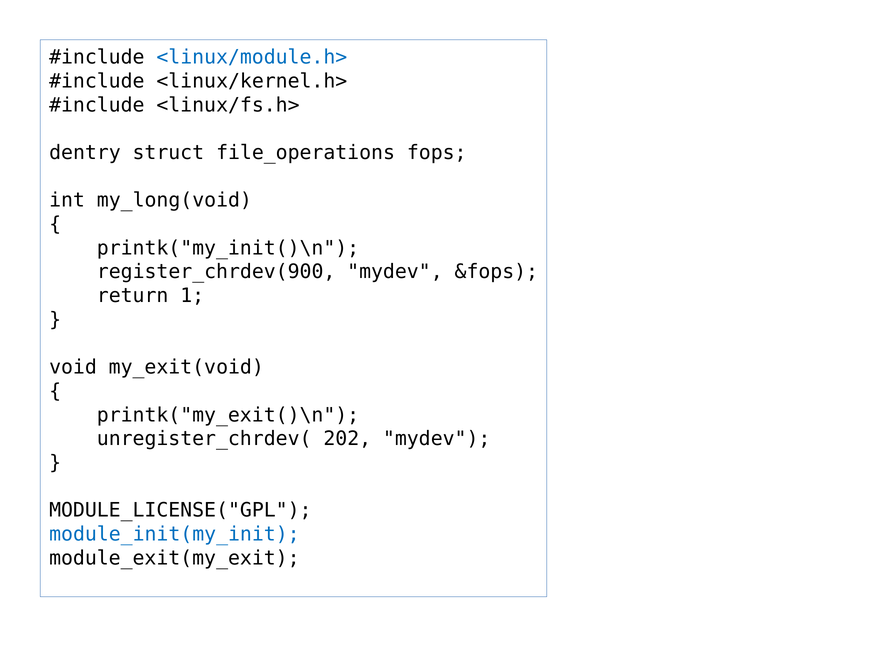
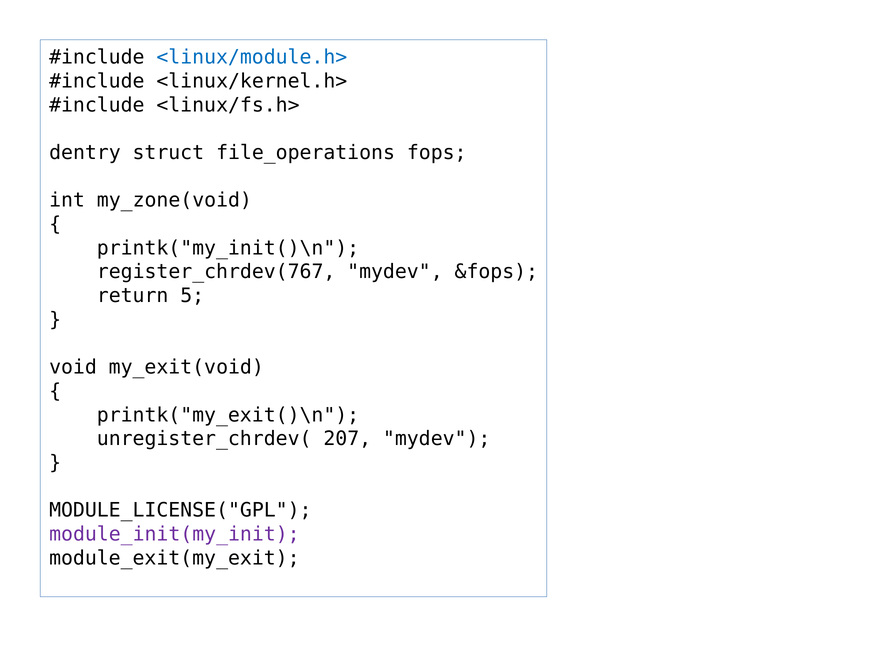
my_long(void: my_long(void -> my_zone(void (174, 200)
register_chrdev(900: register_chrdev(900 -> register_chrdev(767 (216, 272)
1: 1 -> 5 (192, 296)
202: 202 -> 207 (347, 439)
module_init(my_init colour: blue -> purple (174, 534)
